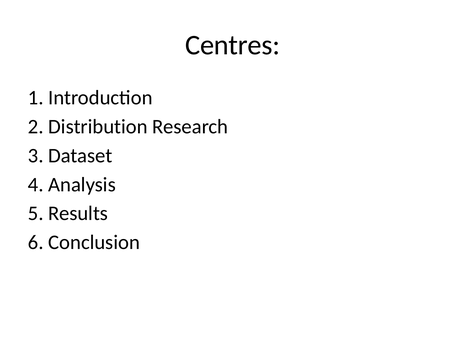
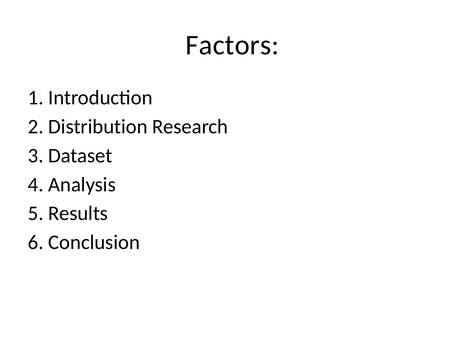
Centres: Centres -> Factors (232, 45)
